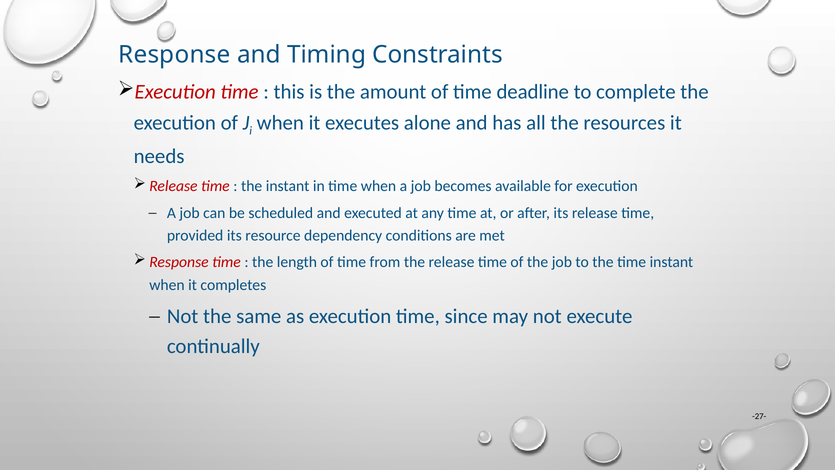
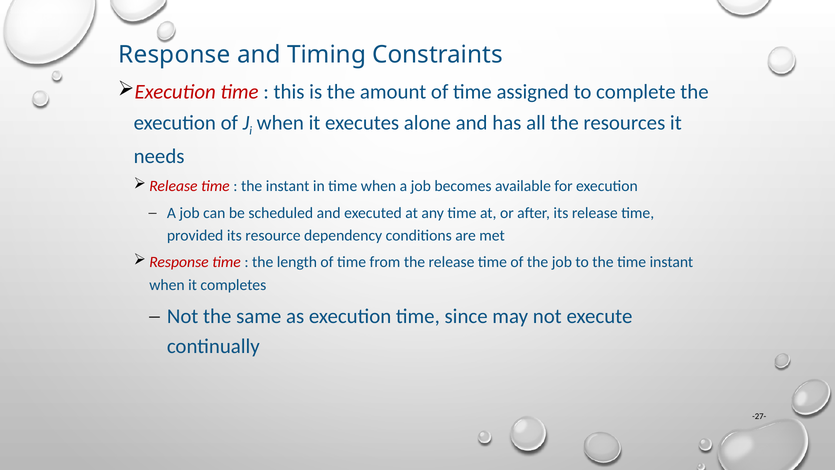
deadline: deadline -> assigned (533, 92)
